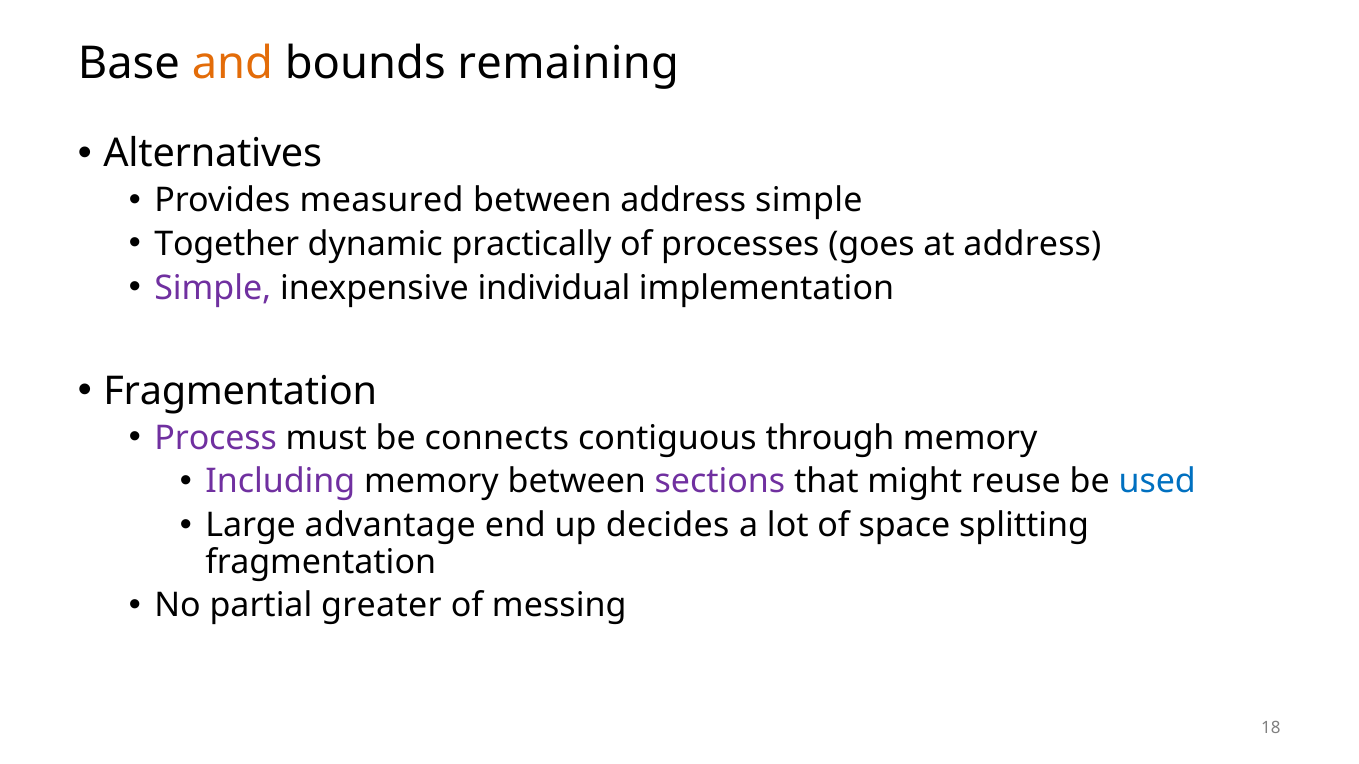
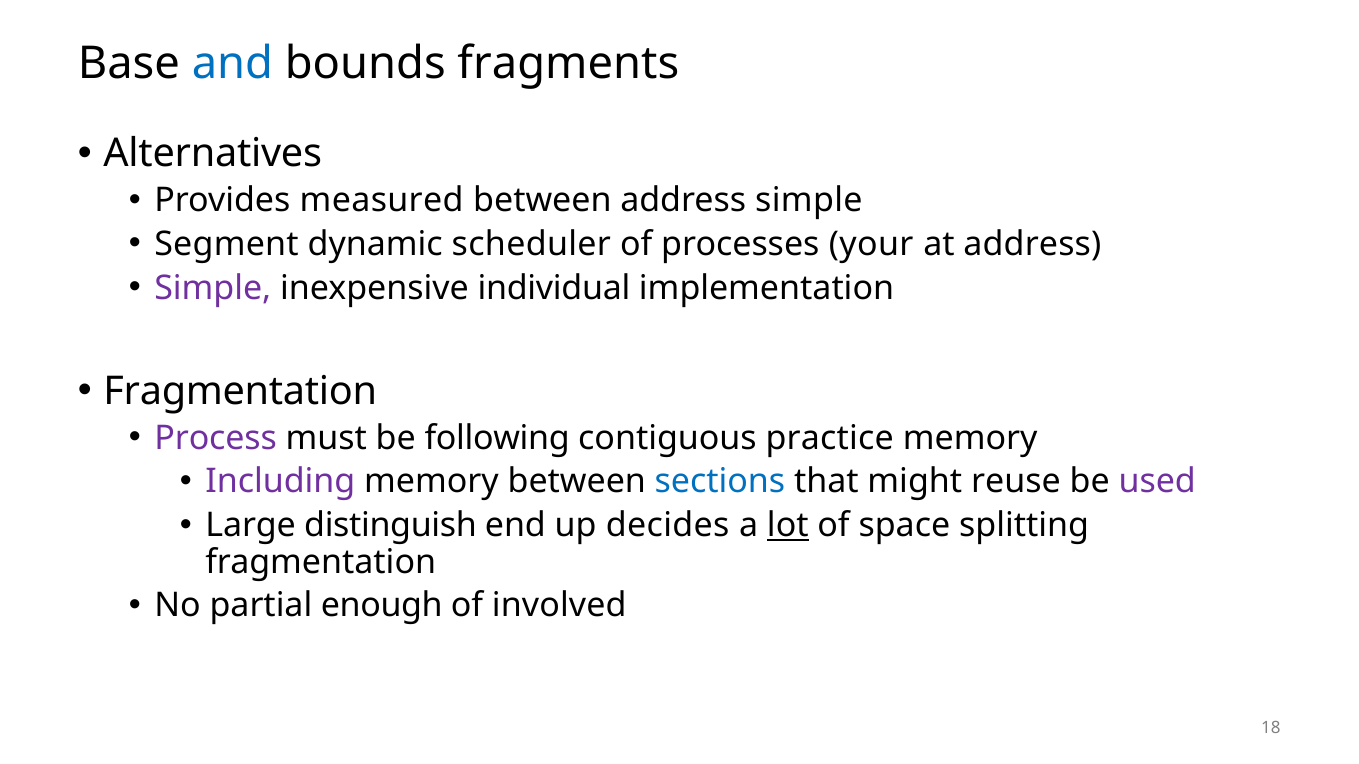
and colour: orange -> blue (232, 63)
remaining: remaining -> fragments (568, 63)
Together: Together -> Segment (227, 244)
practically: practically -> scheduler (531, 244)
goes: goes -> your (871, 244)
connects: connects -> following (497, 438)
through: through -> practice (830, 438)
sections colour: purple -> blue (720, 482)
used colour: blue -> purple (1157, 482)
advantage: advantage -> distinguish (391, 526)
lot underline: none -> present (788, 526)
greater: greater -> enough (382, 606)
messing: messing -> involved (559, 606)
